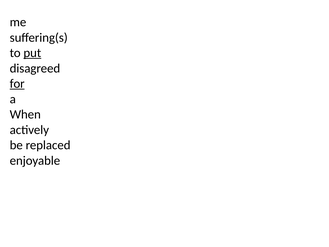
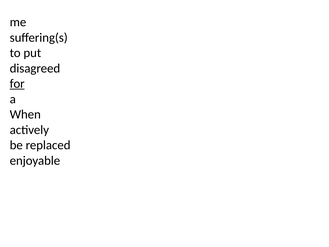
put underline: present -> none (32, 53)
